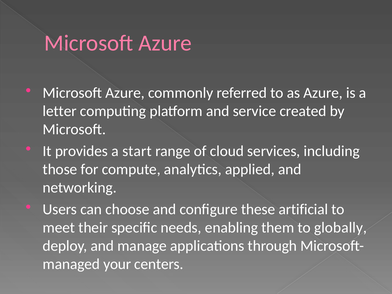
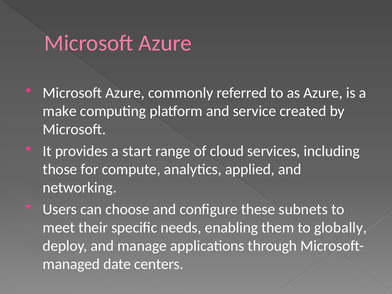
letter: letter -> make (60, 111)
artificial: artificial -> subnets (303, 209)
your: your -> date (117, 264)
